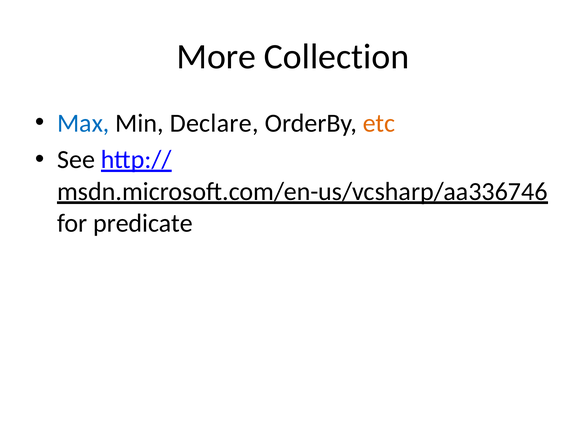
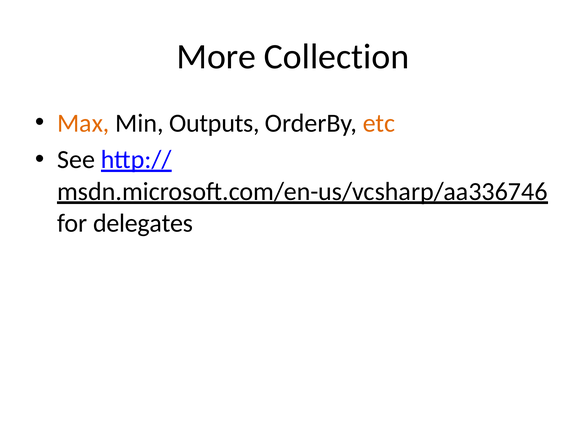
Max colour: blue -> orange (83, 123)
Declare: Declare -> Outputs (214, 123)
predicate: predicate -> delegates (143, 223)
